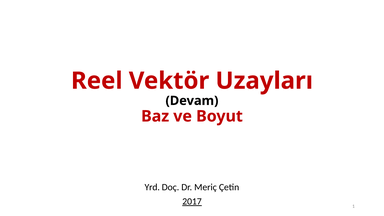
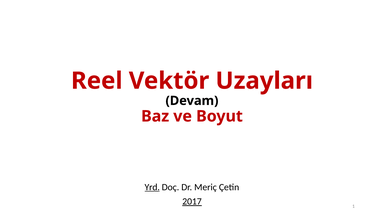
Yrd underline: none -> present (152, 187)
